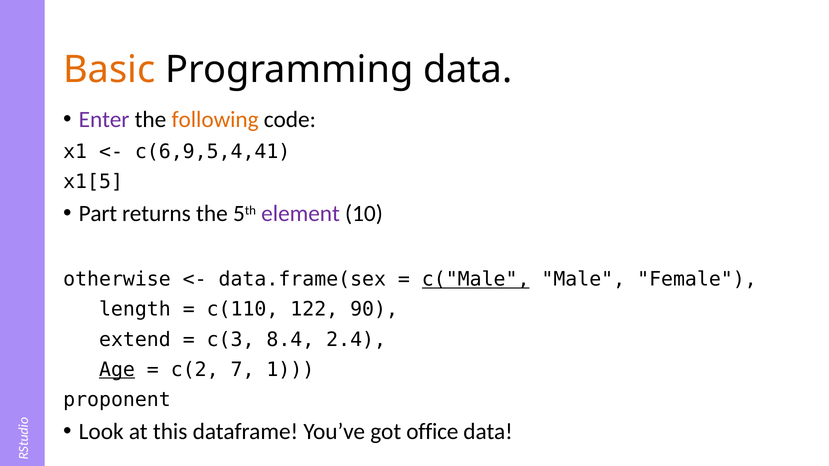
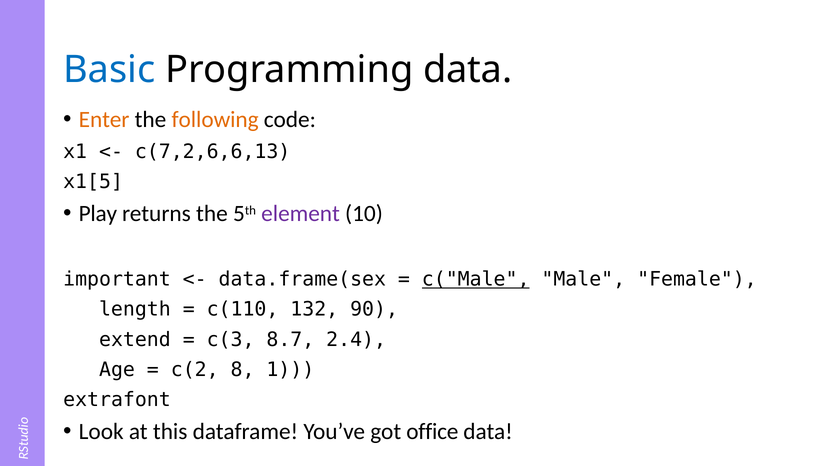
Basic colour: orange -> blue (109, 70)
Enter colour: purple -> orange (104, 120)
c(6,9,5,4,41: c(6,9,5,4,41 -> c(7,2,6,6,13 (213, 152)
Part: Part -> Play (98, 214)
otherwise: otherwise -> important (117, 280)
122: 122 -> 132 (314, 310)
8.4: 8.4 -> 8.7 (290, 340)
Age underline: present -> none (117, 370)
7: 7 -> 8 (243, 370)
proponent: proponent -> extrafont (117, 400)
